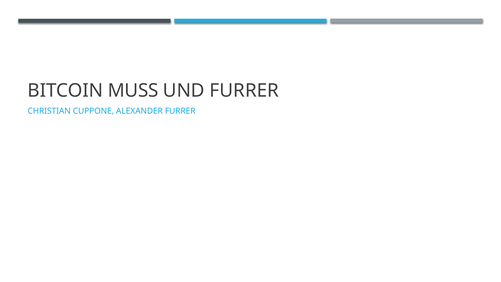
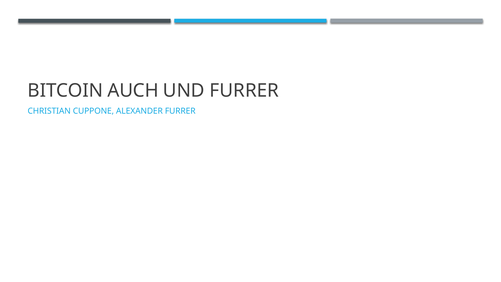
MUSS: MUSS -> AUCH (133, 91)
